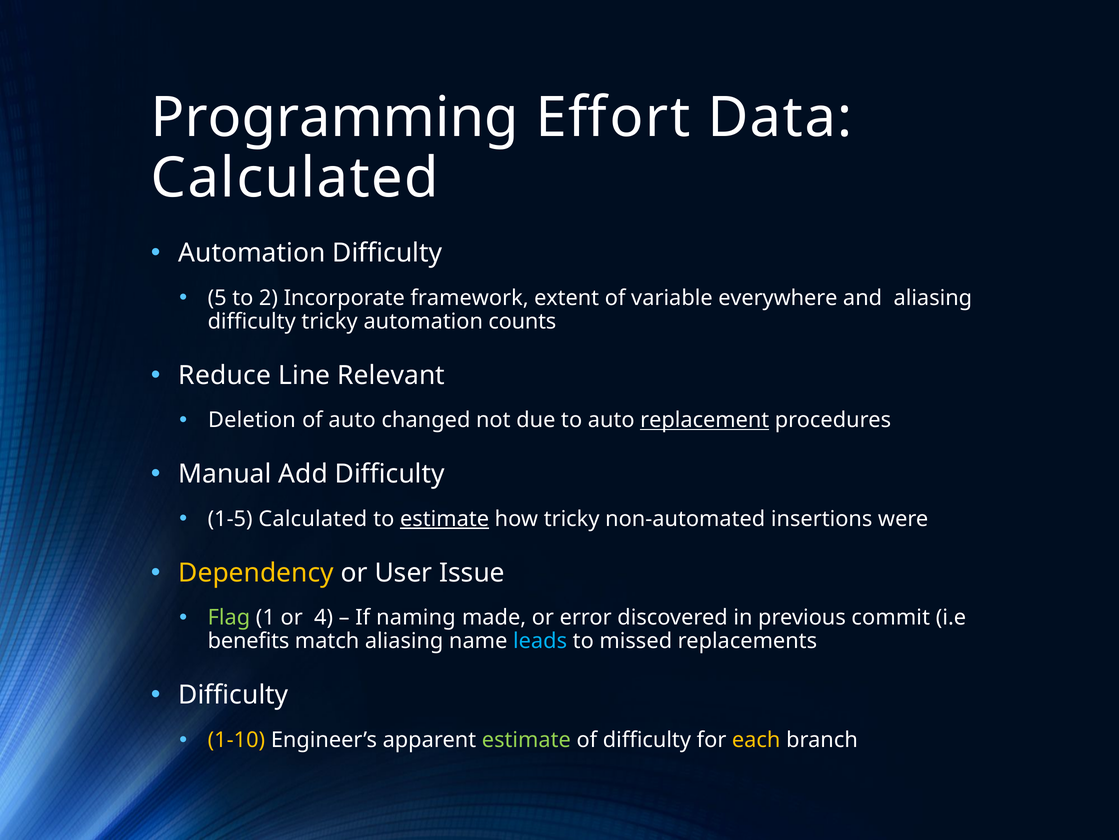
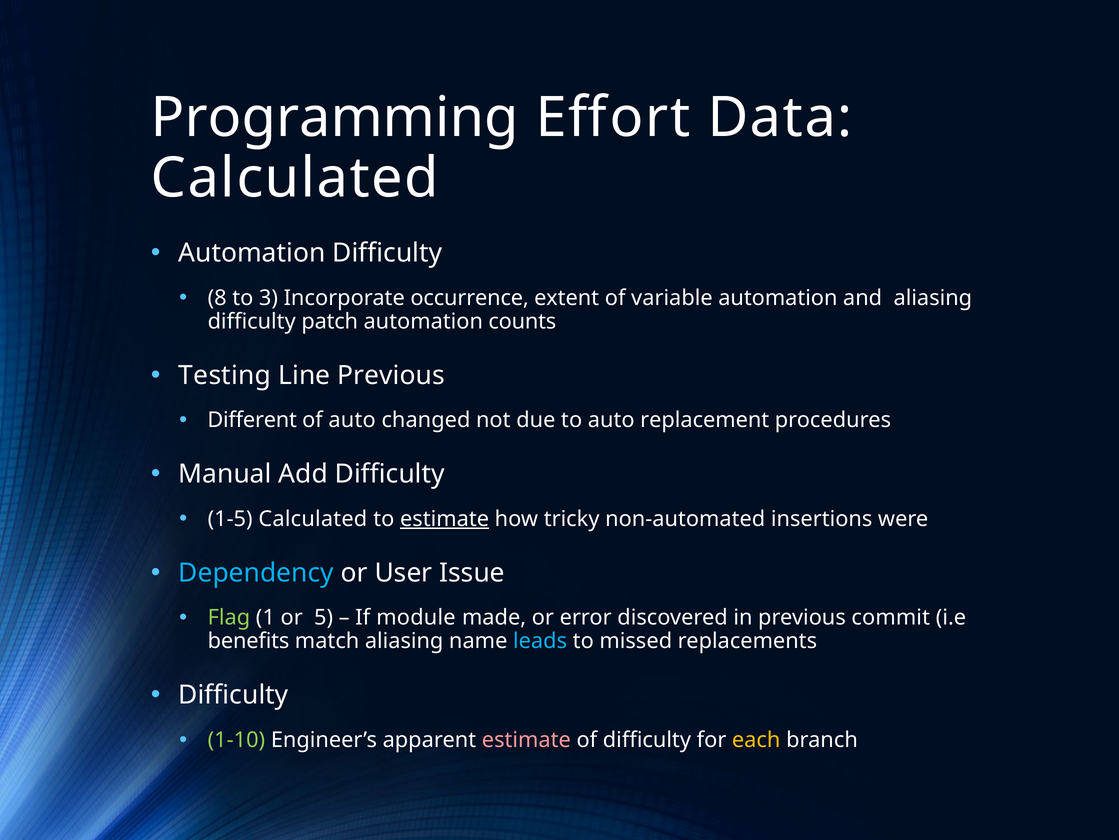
5: 5 -> 8 (217, 298)
2: 2 -> 3 (268, 298)
framework: framework -> occurrence (470, 298)
variable everywhere: everywhere -> automation (778, 298)
difficulty tricky: tricky -> patch (330, 321)
Reduce: Reduce -> Testing (225, 375)
Line Relevant: Relevant -> Previous (391, 375)
Deletion: Deletion -> Different (252, 420)
replacement underline: present -> none (705, 420)
Dependency colour: yellow -> light blue (256, 572)
4: 4 -> 5 (324, 617)
naming: naming -> module (416, 617)
1-10 colour: yellow -> light green (236, 739)
estimate colour: light green -> pink (526, 739)
